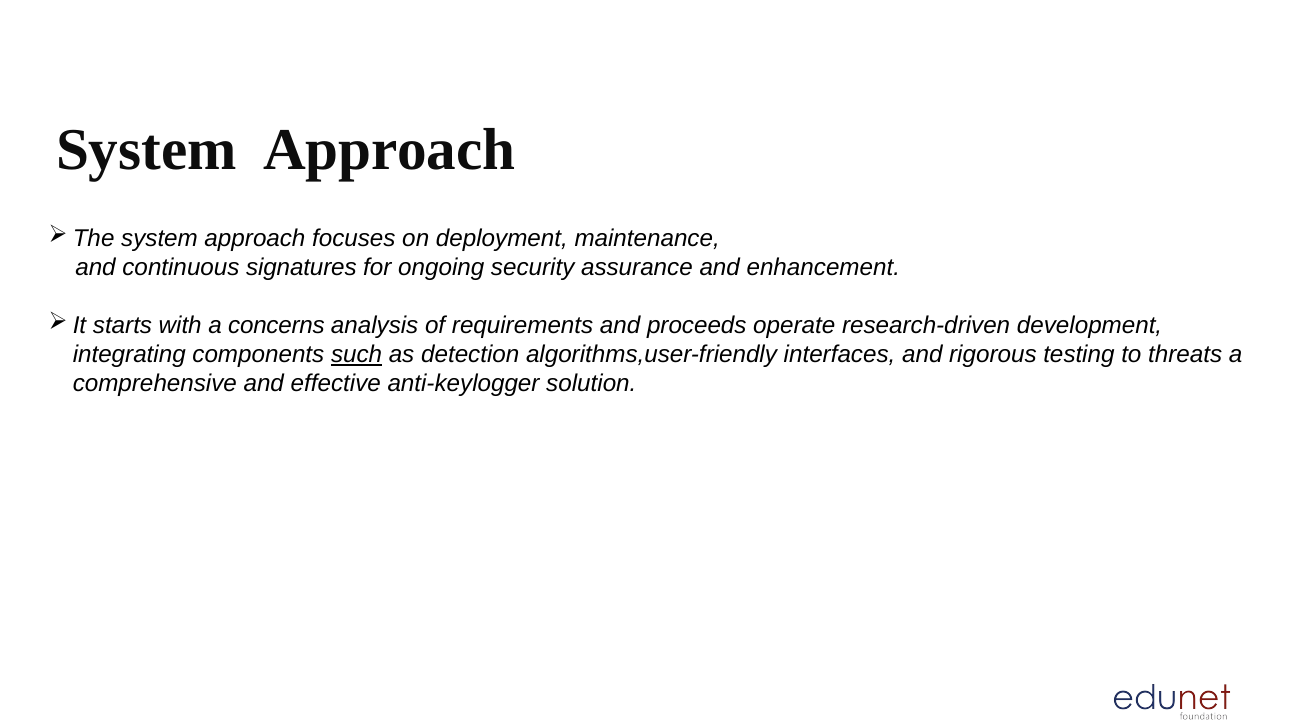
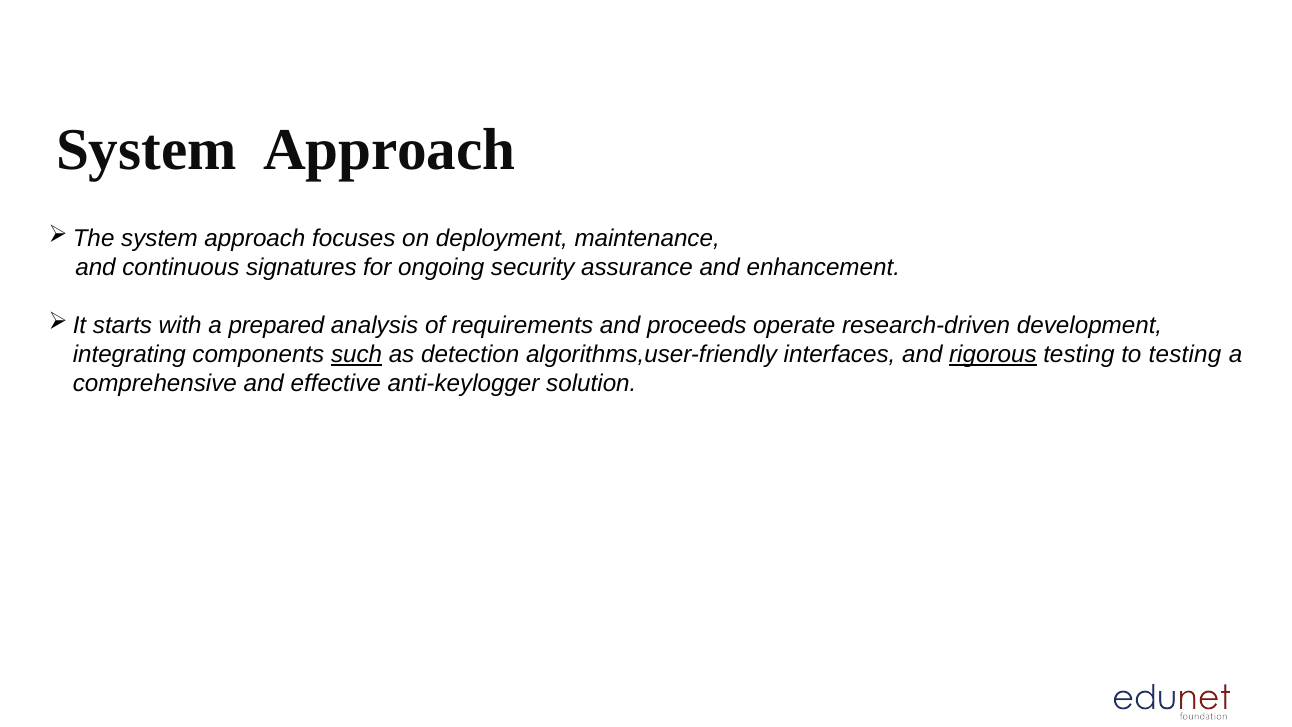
concerns: concerns -> prepared (276, 325)
rigorous underline: none -> present (993, 355)
to threats: threats -> testing (1185, 355)
